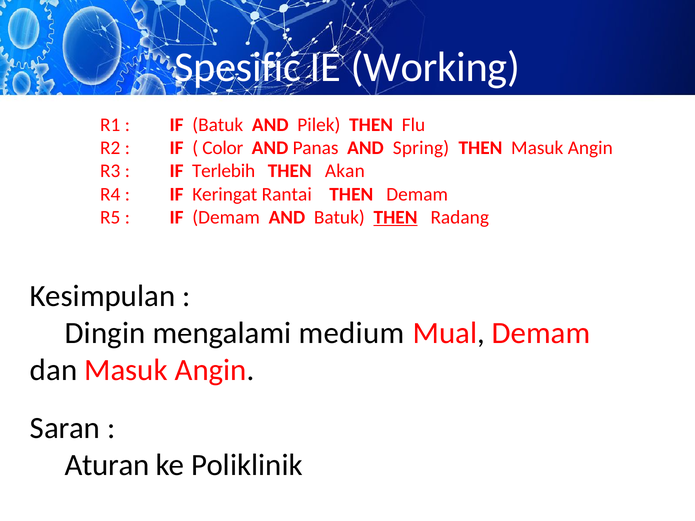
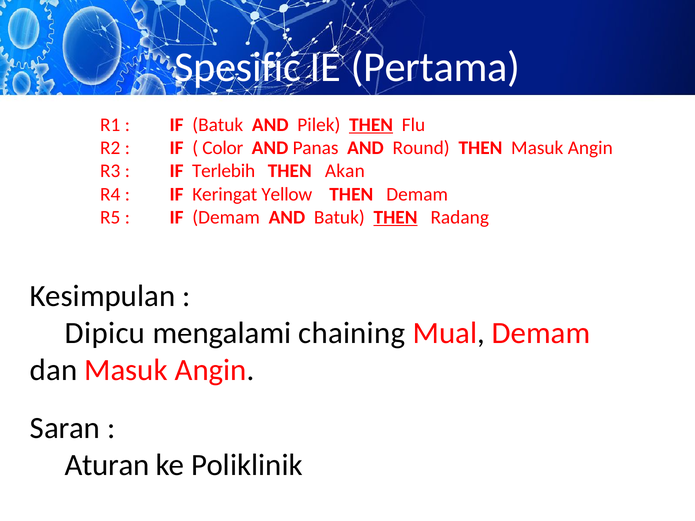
Working: Working -> Pertama (435, 67)
THEN underline: none -> present (371, 125)
Spring: Spring -> Round (421, 148)
Rantai: Rantai -> Yellow (287, 194)
Dingin: Dingin -> Dipicu (105, 333)
medium: medium -> chaining (352, 333)
